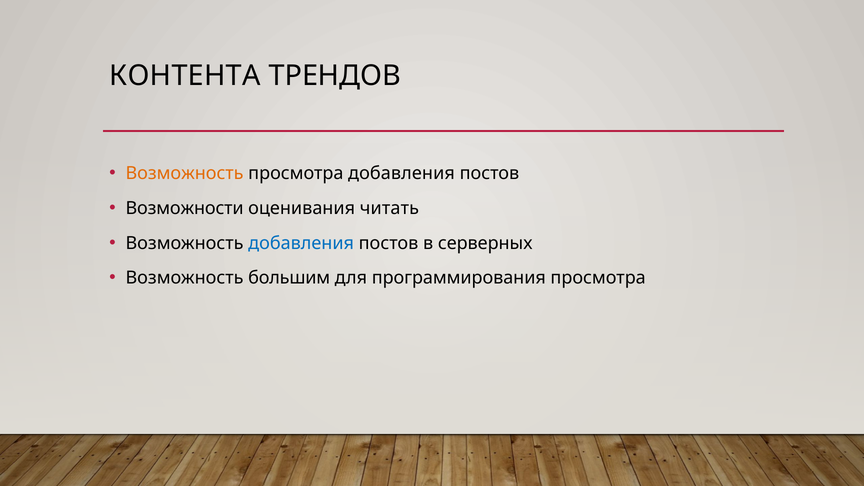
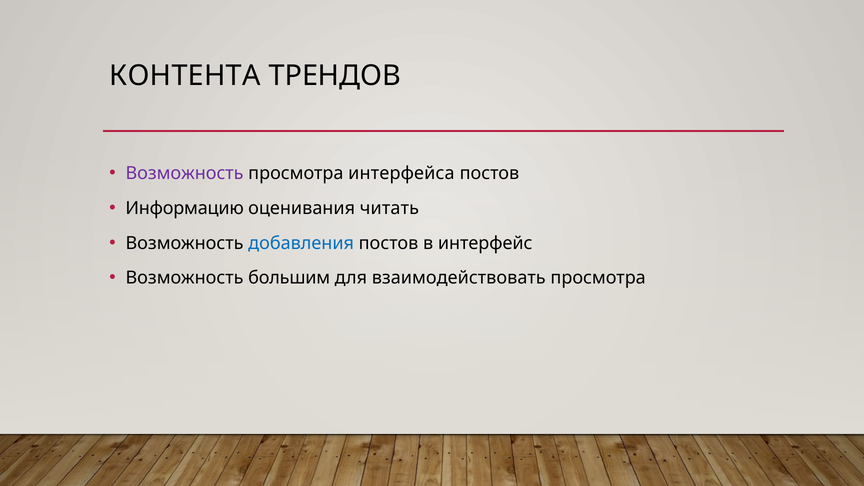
Возможность colour: orange -> purple (185, 173)
просмотра добавления: добавления -> интерфейса (401, 173)
Возможности: Возможности -> Информацию (185, 208)
серверных: серверных -> интерфейс (485, 243)
программирования: программирования -> взаимодействовать (459, 278)
